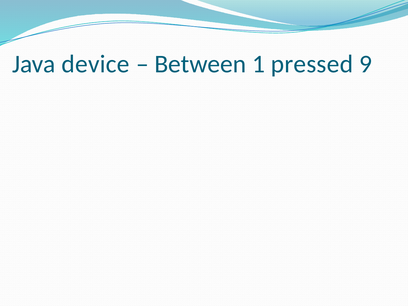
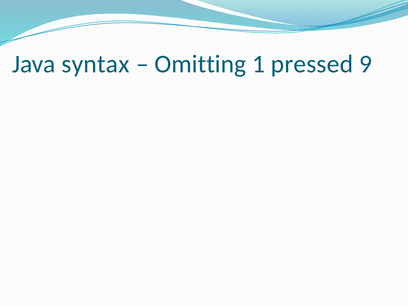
device: device -> syntax (96, 64)
Between: Between -> Omitting (200, 64)
